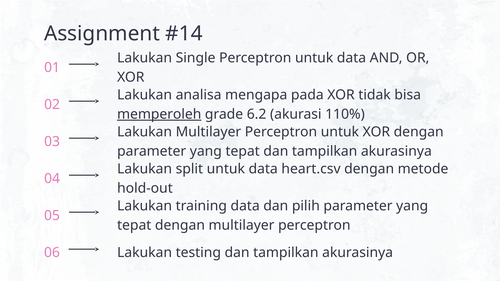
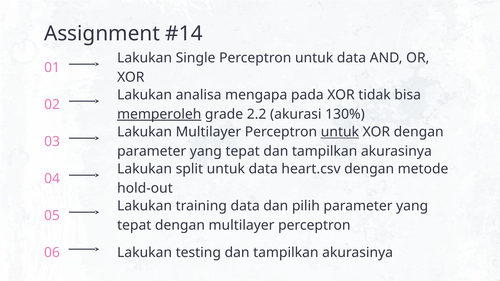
6.2: 6.2 -> 2.2 (257, 114)
110%: 110% -> 130% (345, 114)
untuk underline: none -> present (340, 132)
